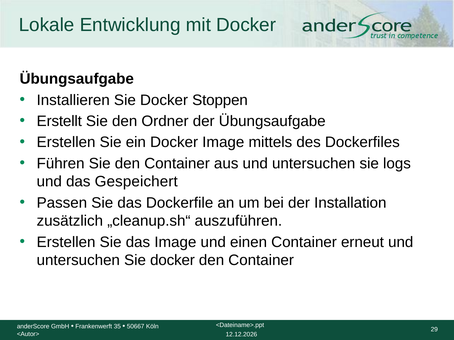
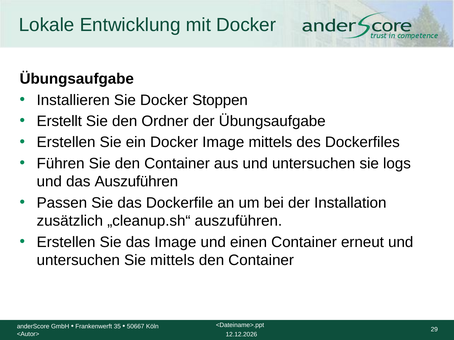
das Gespeichert: Gespeichert -> Auszuführen (136, 182)
untersuchen Sie docker: docker -> mittels (172, 261)
